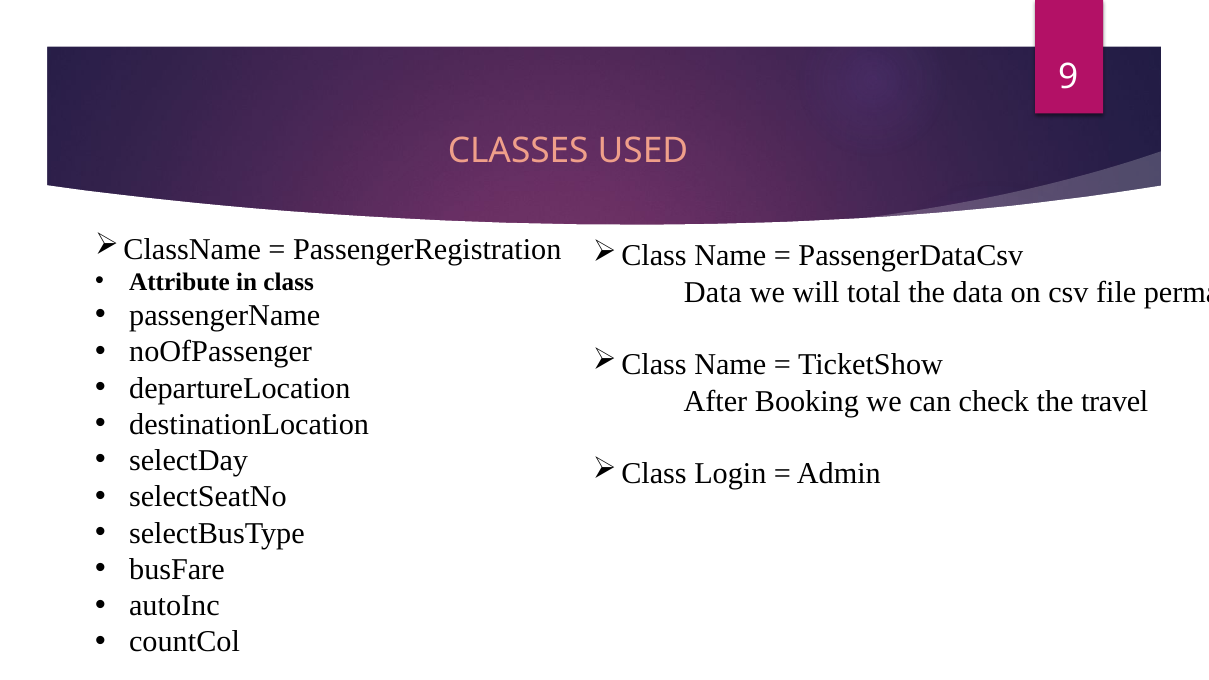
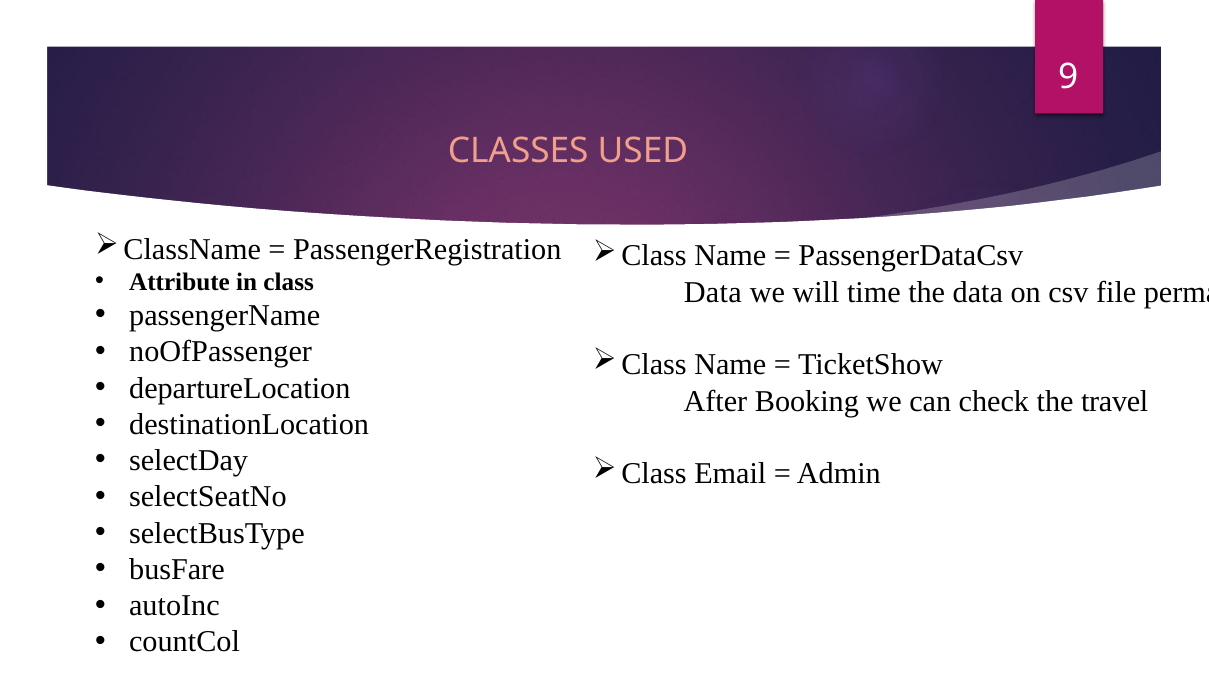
total: total -> time (874, 292)
Login: Login -> Email (730, 474)
